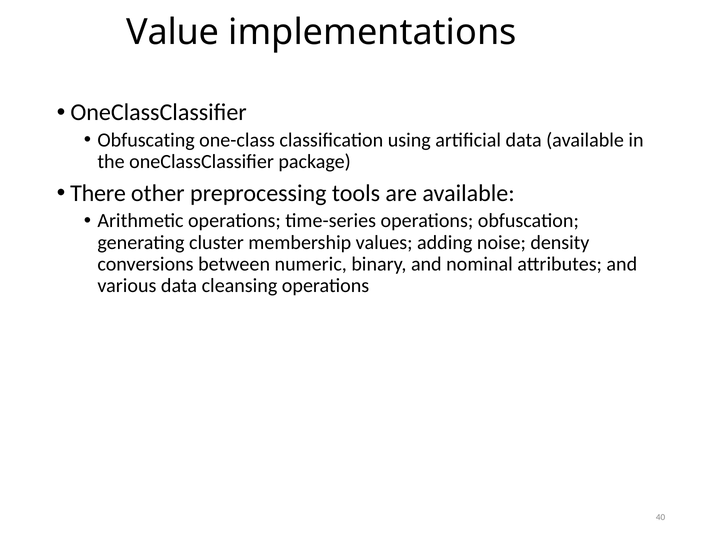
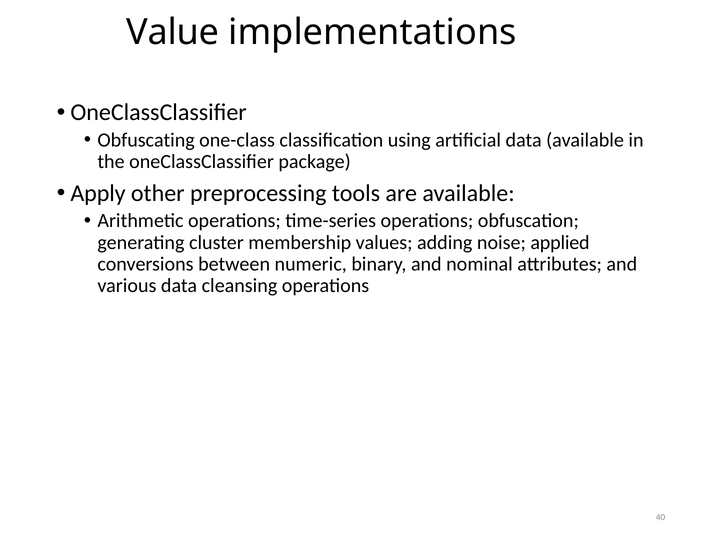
There: There -> Apply (98, 193)
density: density -> applied (560, 242)
